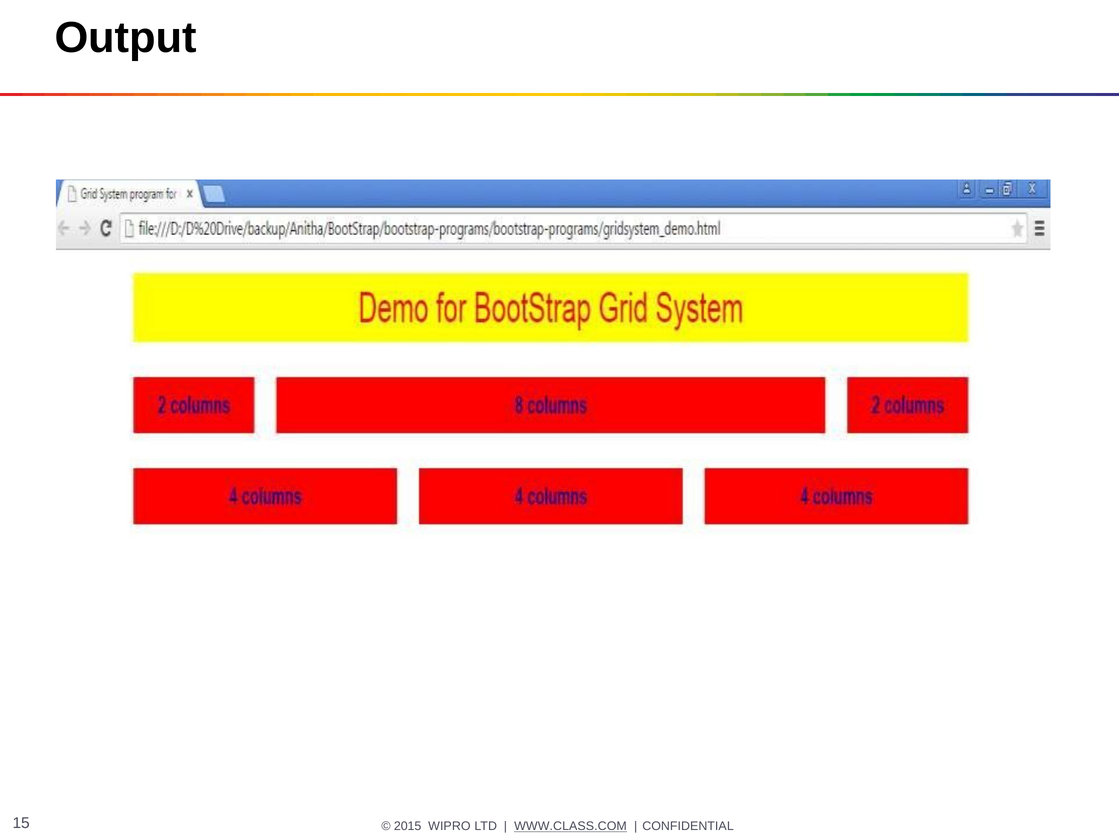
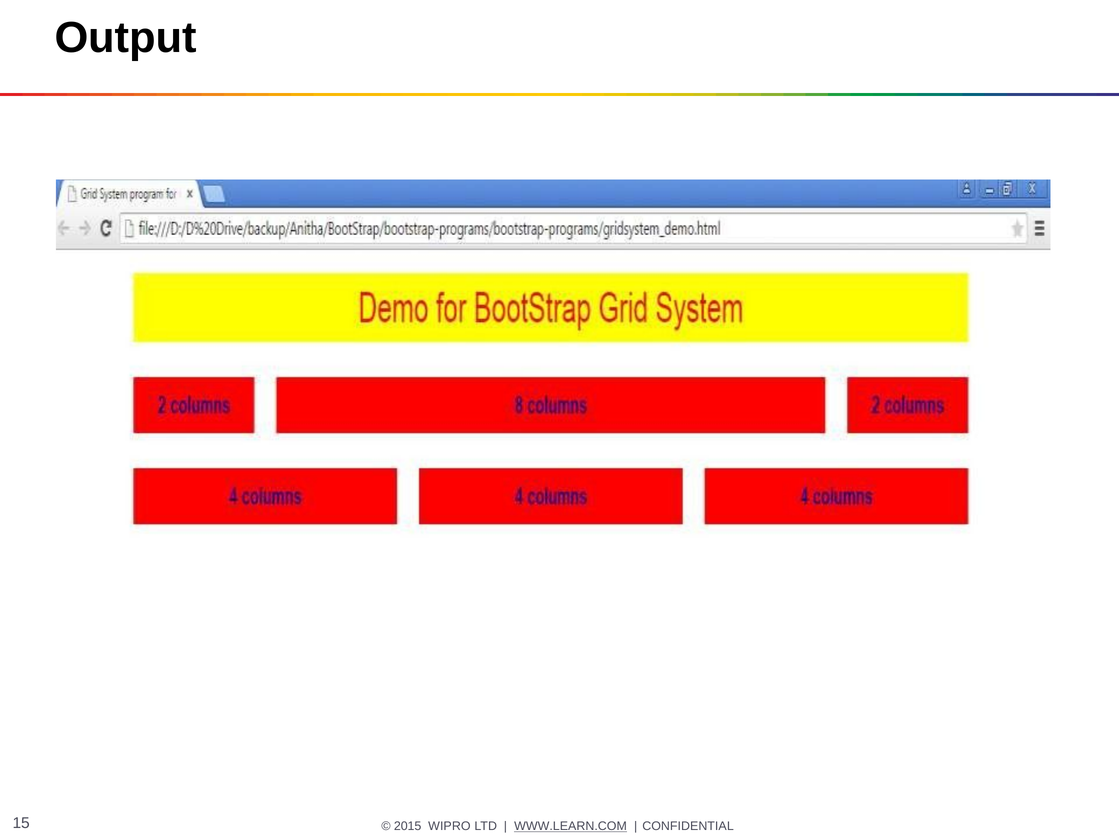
WWW.CLASS.COM: WWW.CLASS.COM -> WWW.LEARN.COM (571, 827)
